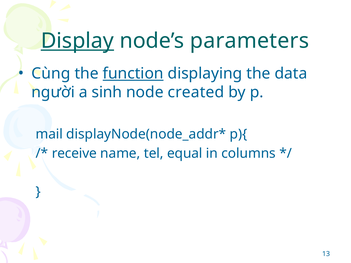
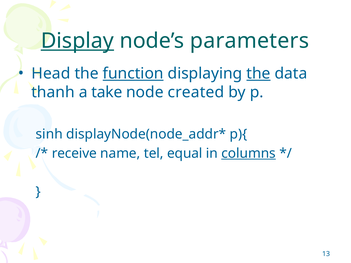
Cùng: Cùng -> Head (51, 74)
the underline: none -> present (258, 74)
người: người -> thanh (53, 92)
sinh: sinh -> take (107, 92)
mail: mail -> sinh (49, 134)
columns underline: none -> present (249, 153)
